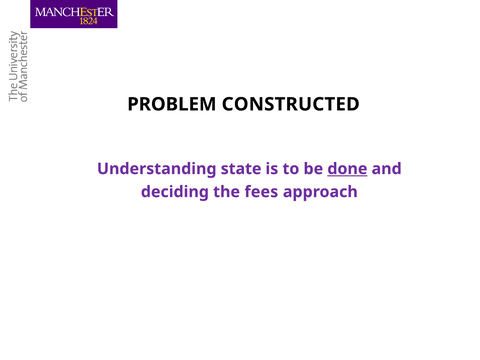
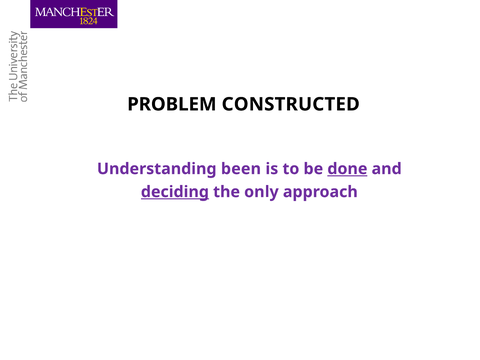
state: state -> been (241, 169)
deciding underline: none -> present (175, 192)
fees: fees -> only (261, 192)
